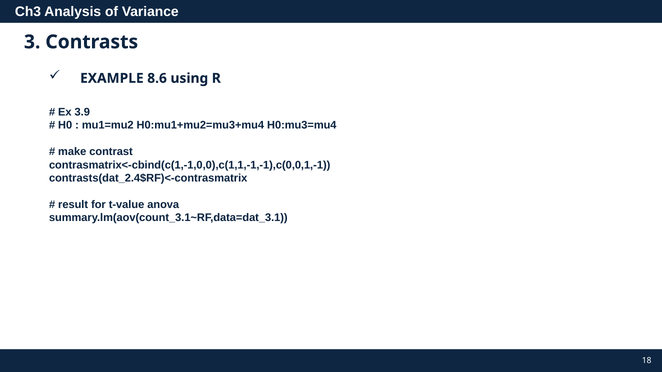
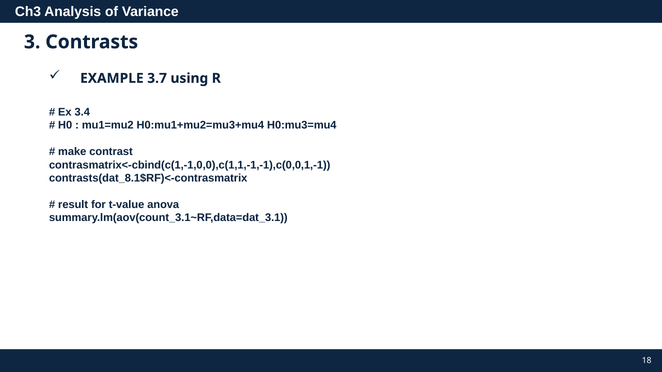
8.6: 8.6 -> 3.7 (157, 78)
3.9: 3.9 -> 3.4 (82, 112)
contrasts(dat_2.4$RF)<-contrasmatrix: contrasts(dat_2.4$RF)<-contrasmatrix -> contrasts(dat_8.1$RF)<-contrasmatrix (148, 178)
